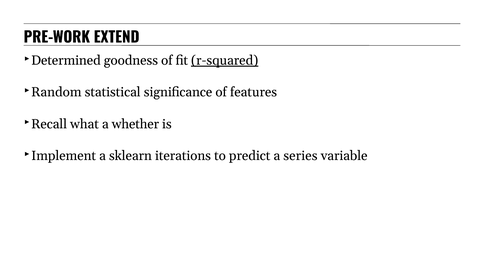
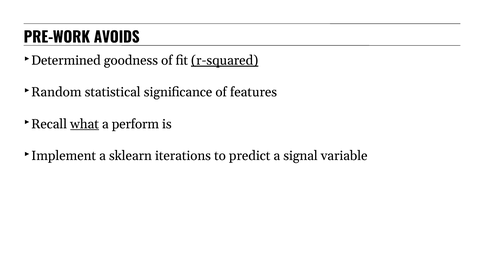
EXTEND: EXTEND -> AVOIDS (117, 38)
what underline: none -> present (85, 124)
whether: whether -> perform (135, 124)
series: series -> signal (301, 156)
